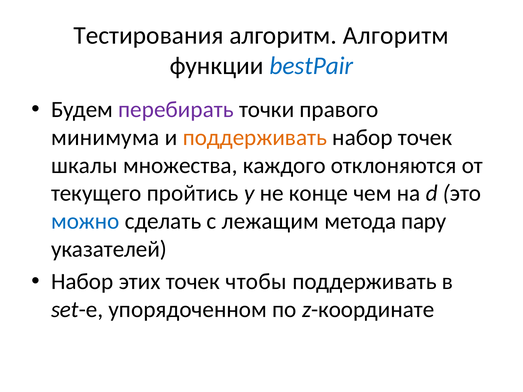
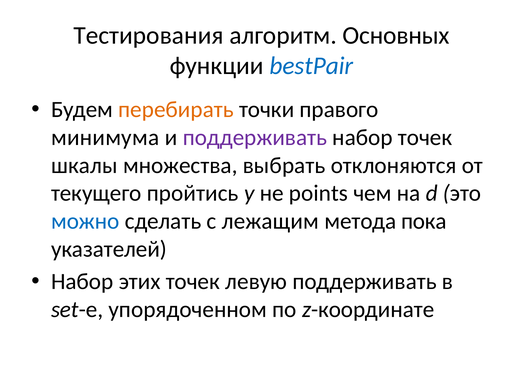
алгоритм Алгоритм: Алгоритм -> Основных (396, 35)
перебирать colour: purple -> orange (176, 110)
поддерживать colour: orange -> purple (255, 138)
каждого: каждого -> выбрать (284, 166)
конце: конце -> points (318, 193)
пару: пару -> пока (424, 221)
чтобы: чтобы -> левую (256, 282)
